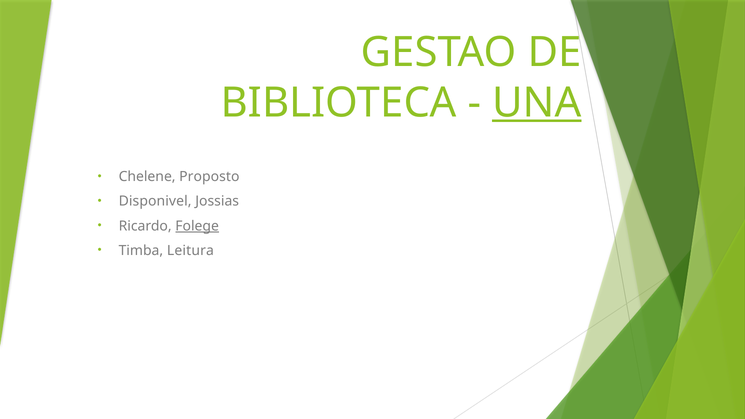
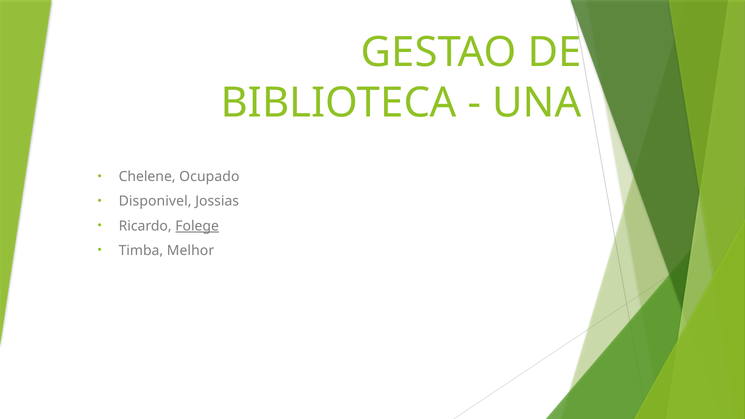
UNA underline: present -> none (537, 103)
Proposto: Proposto -> Ocupado (209, 177)
Leitura: Leitura -> Melhor (190, 250)
